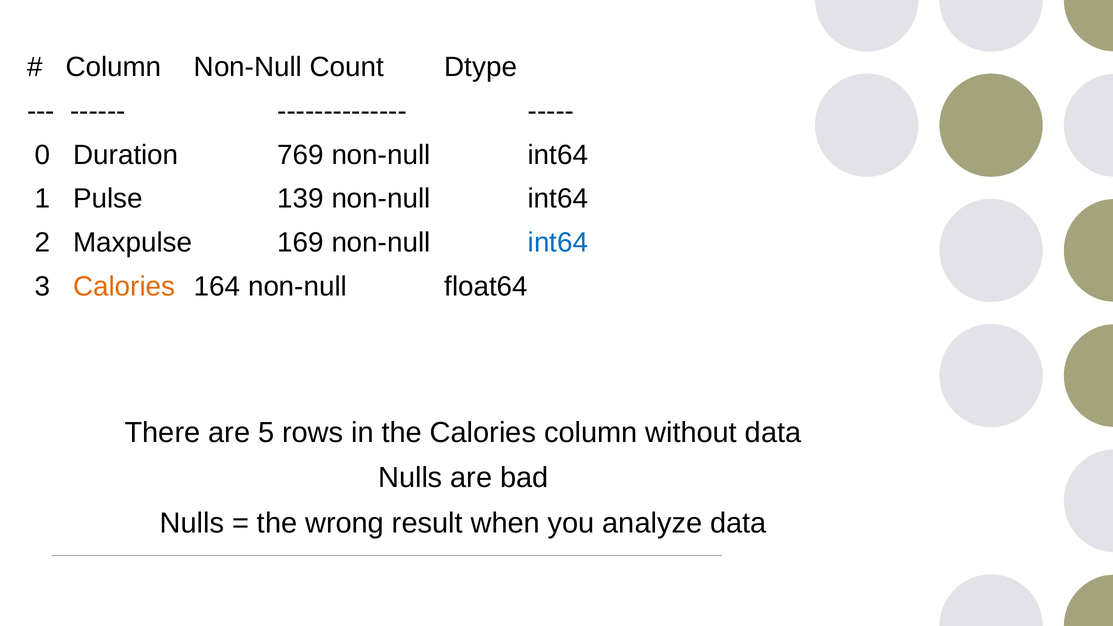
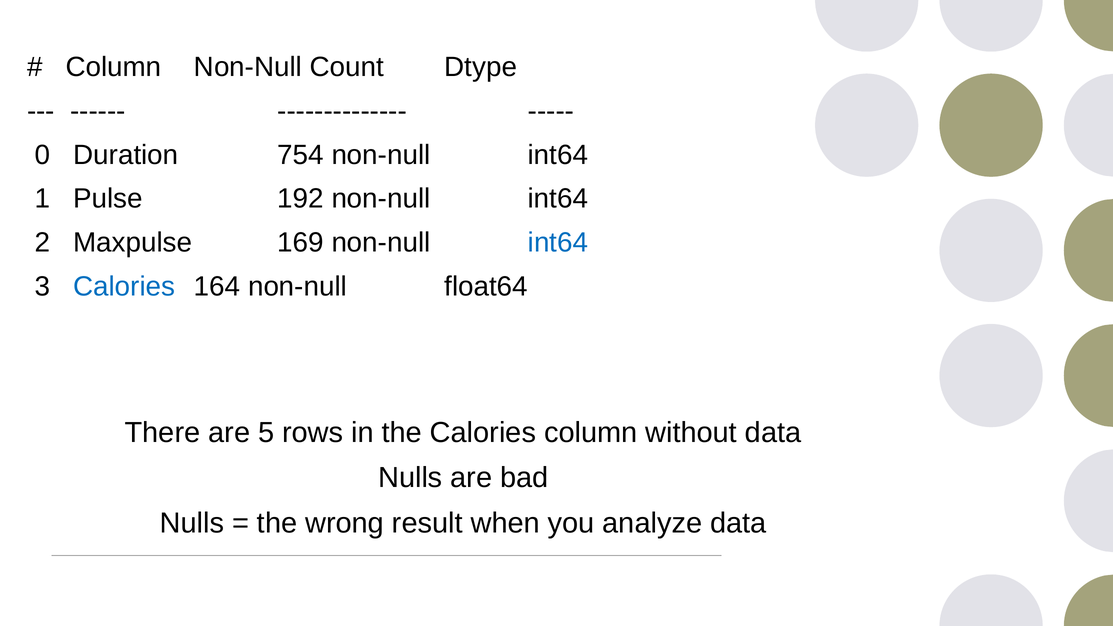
769: 769 -> 754 (301, 155)
139: 139 -> 192 (301, 199)
Calories colour: orange -> blue (124, 286)
